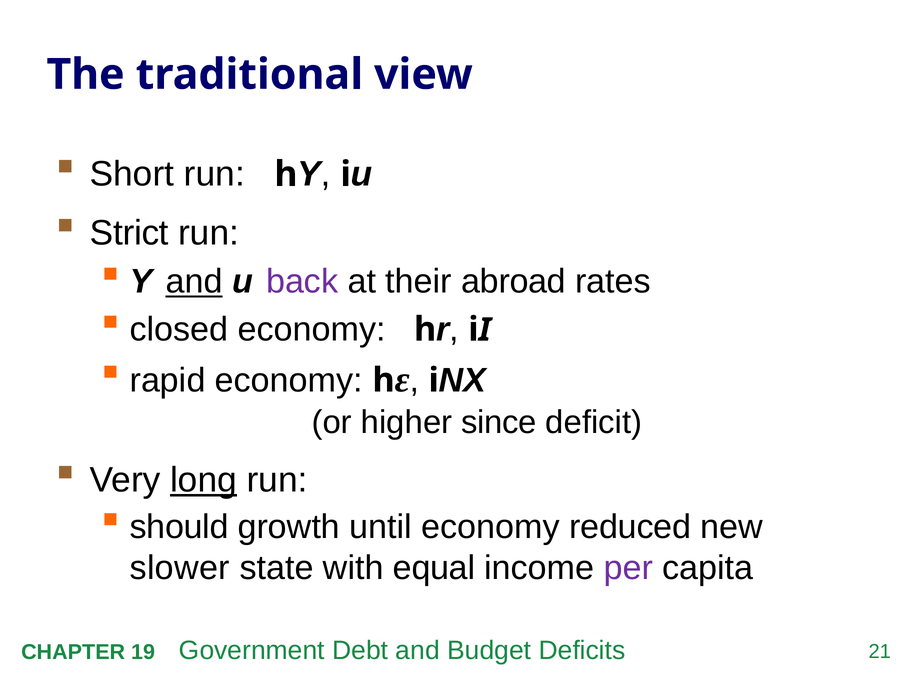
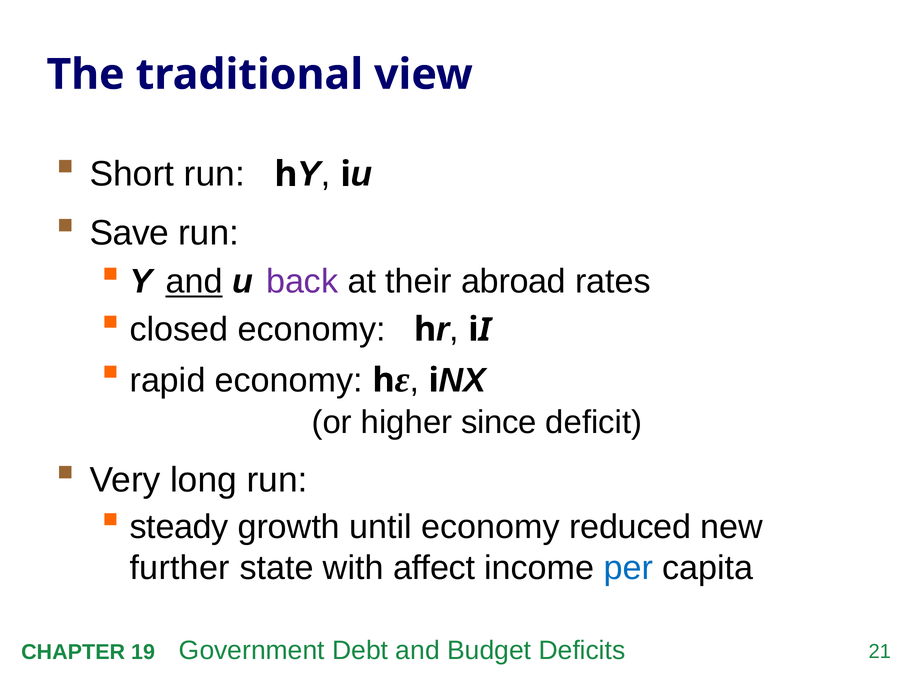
Strict: Strict -> Save (129, 233)
long underline: present -> none (204, 480)
should: should -> steady (179, 526)
slower: slower -> further (180, 567)
equal: equal -> affect (434, 567)
per colour: purple -> blue (628, 567)
